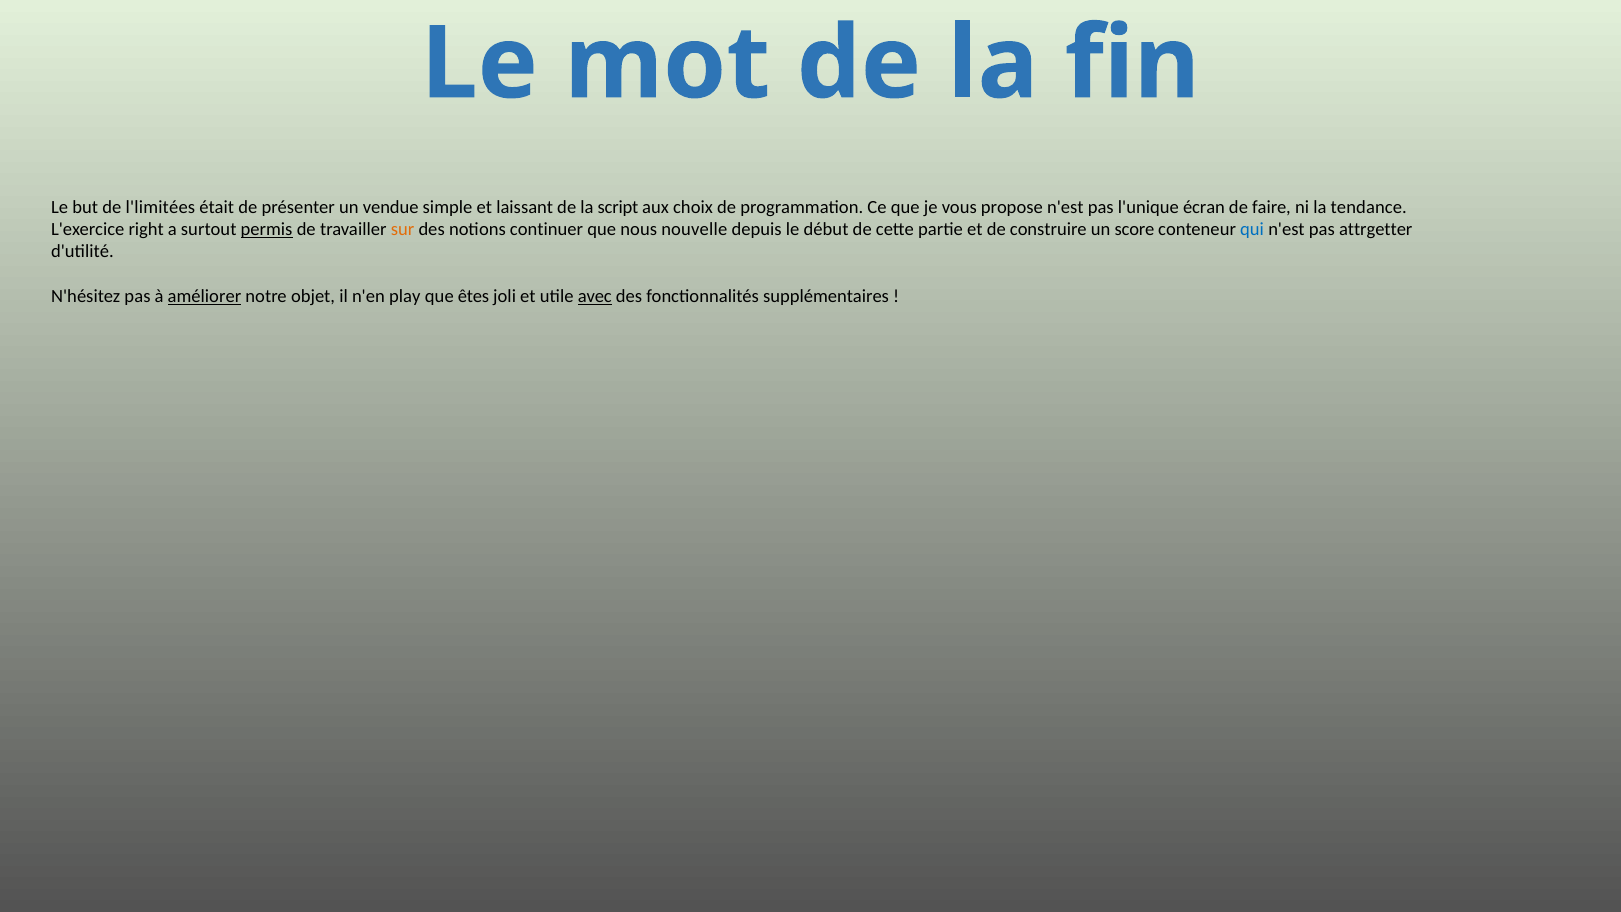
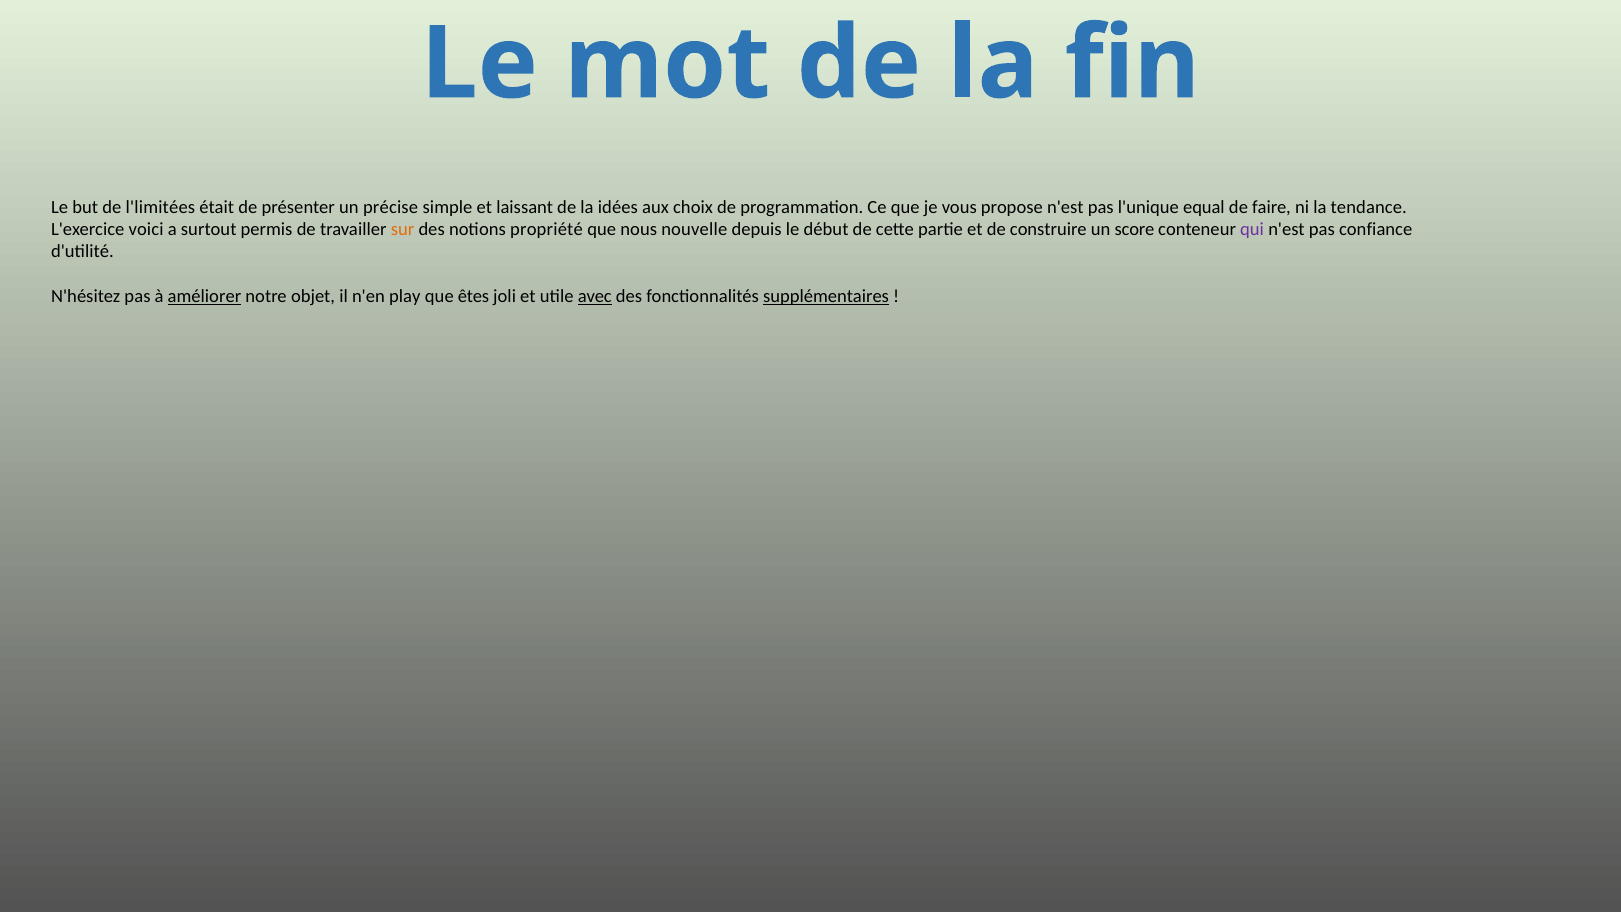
vendue: vendue -> précise (391, 207)
script: script -> idées (618, 207)
écran: écran -> equal (1204, 207)
right: right -> voici (146, 229)
permis underline: present -> none (267, 229)
continuer: continuer -> propriété (546, 229)
qui colour: blue -> purple (1252, 229)
attrgetter: attrgetter -> confiance (1376, 229)
supplémentaires underline: none -> present (826, 296)
